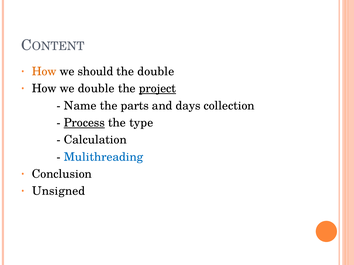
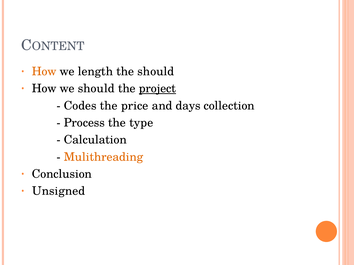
should: should -> length (95, 72)
the double: double -> should (156, 72)
we double: double -> should (96, 89)
Name: Name -> Codes (80, 106)
parts: parts -> price (135, 106)
Process underline: present -> none (84, 123)
Mulithreading colour: blue -> orange (103, 157)
